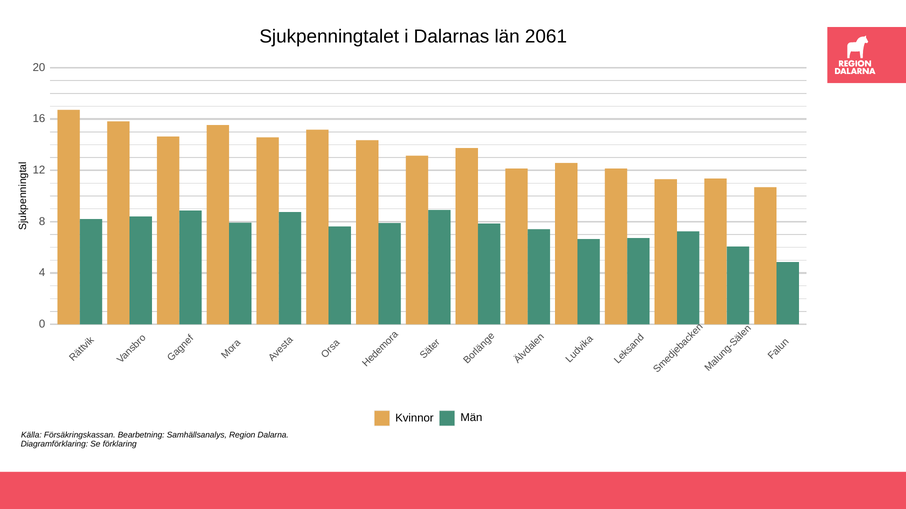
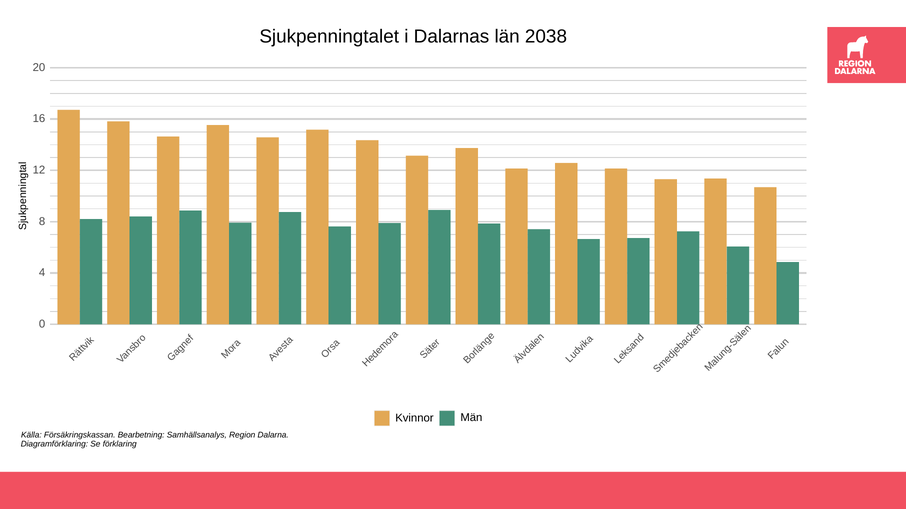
2061: 2061 -> 2038 (546, 36)
